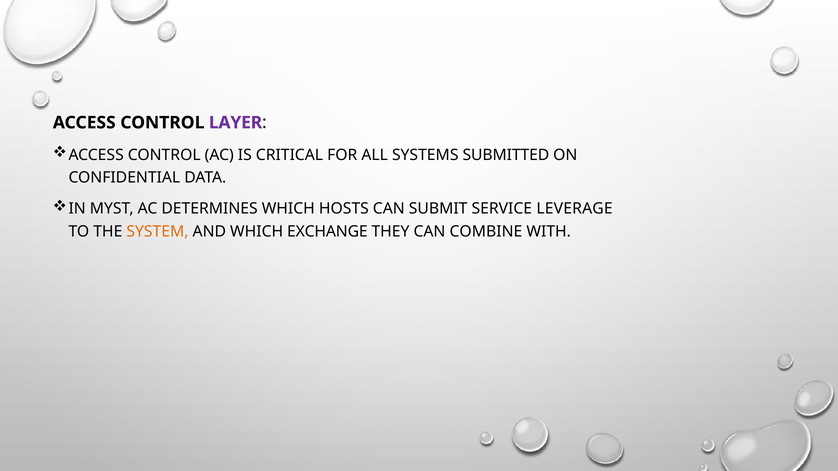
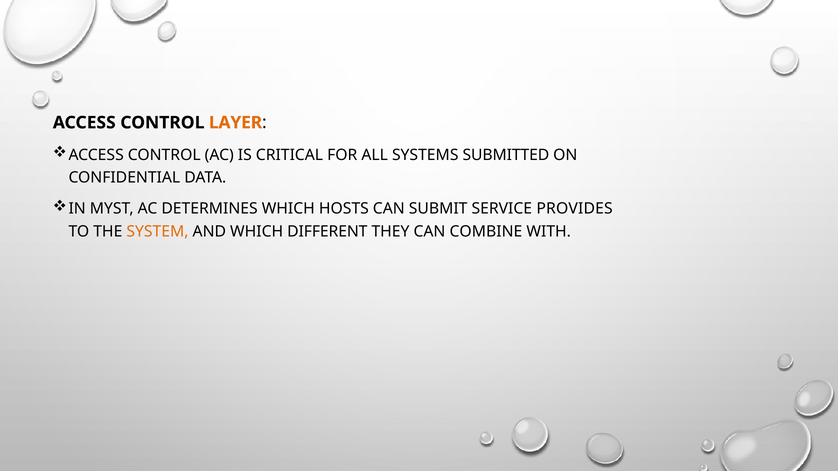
LAYER colour: purple -> orange (236, 123)
LEVERAGE: LEVERAGE -> PROVIDES (575, 209)
EXCHANGE: EXCHANGE -> DIFFERENT (327, 232)
